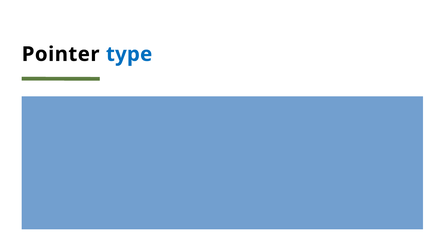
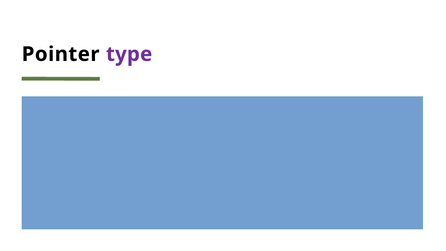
type colour: blue -> purple (129, 54)
